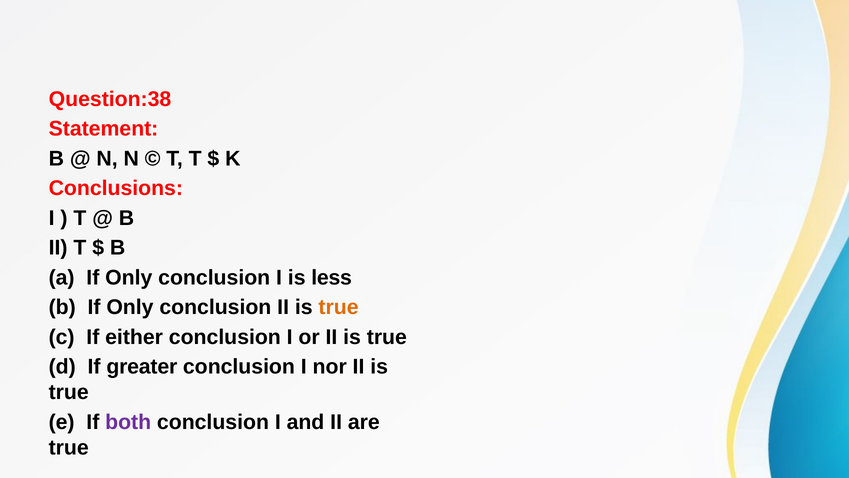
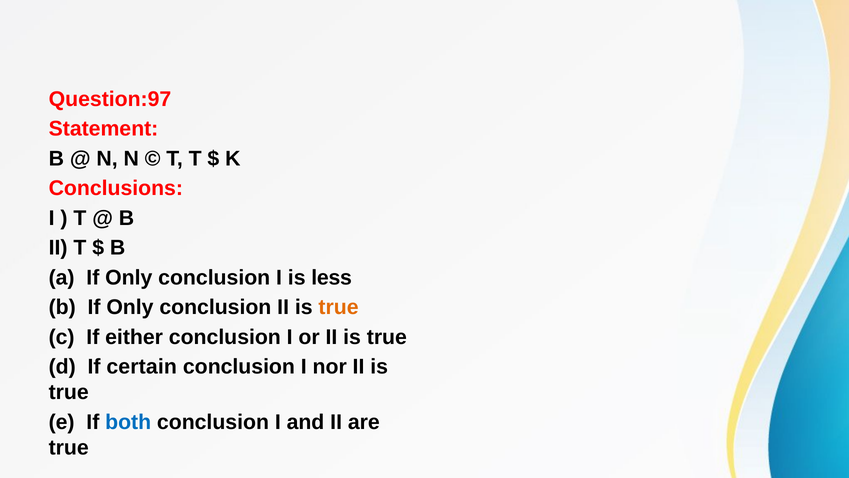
Question:38: Question:38 -> Question:97 (110, 99)
greater: greater -> certain (142, 367)
both colour: purple -> blue (128, 422)
